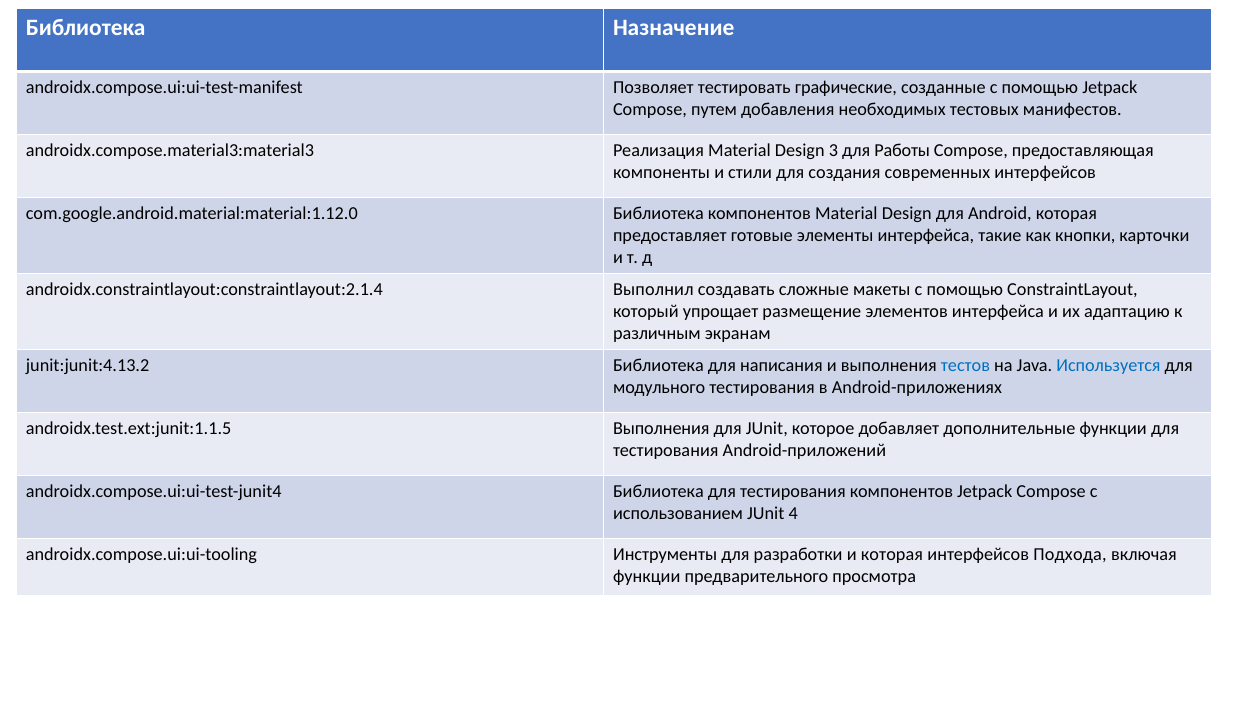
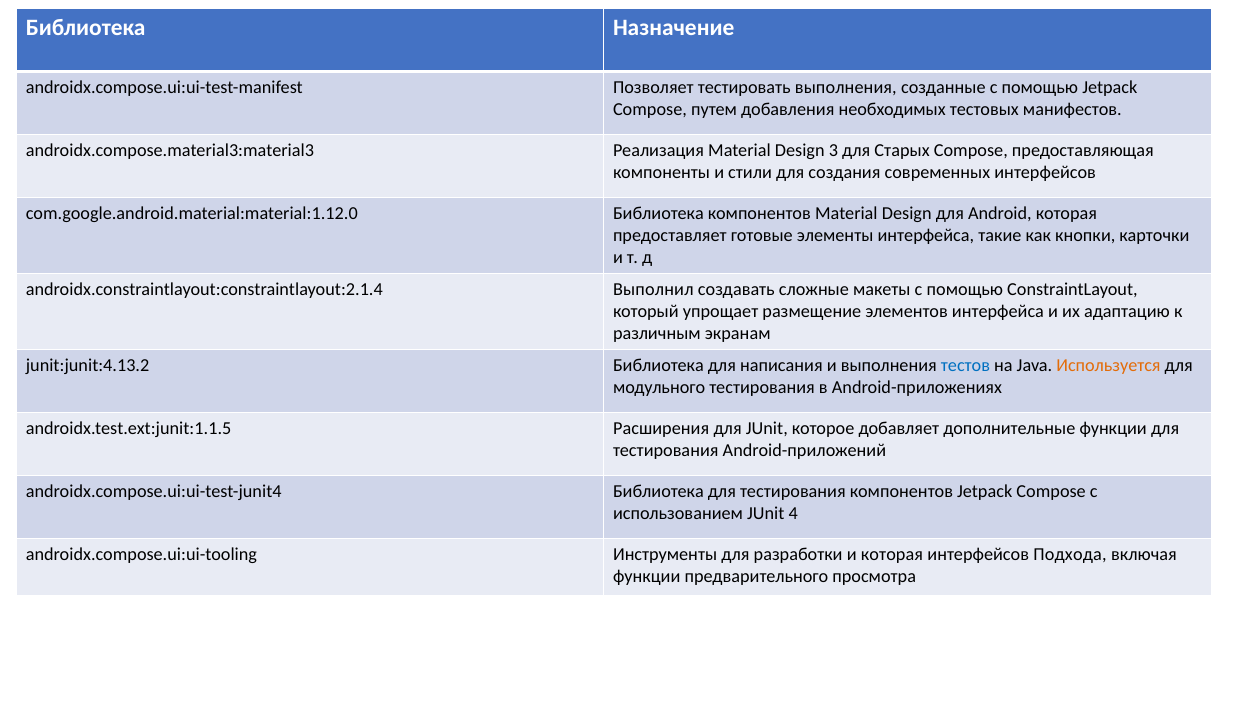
тестировать графические: графические -> выполнения (846, 88)
Работы: Работы -> Старых (902, 151)
Используется colour: blue -> orange (1108, 365)
androidx.test.ext:junit:1.1.5 Выполнения: Выполнения -> Расширения (661, 428)
